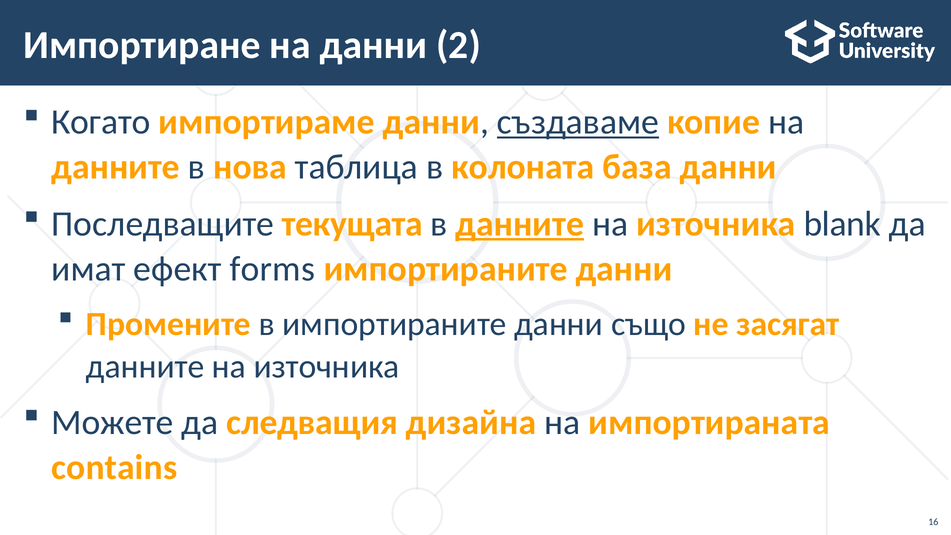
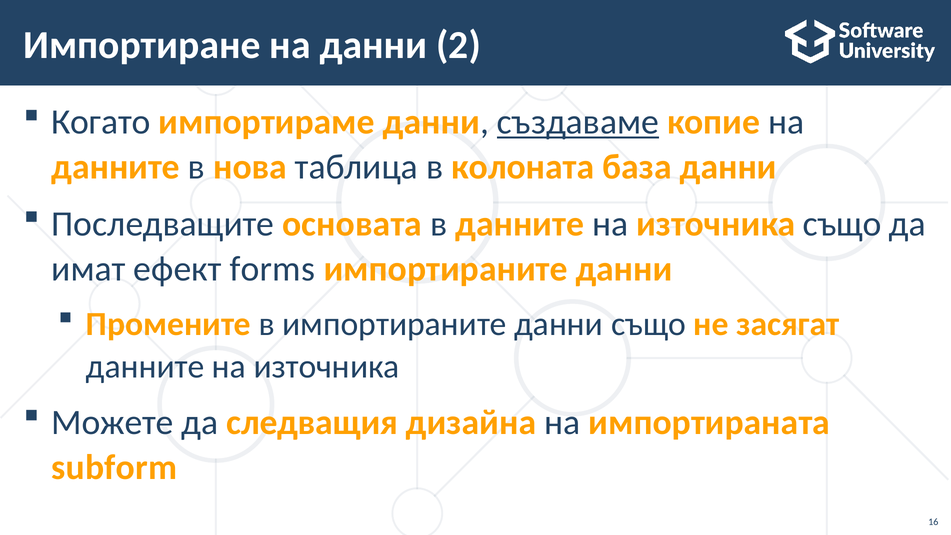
текущата: текущата -> основата (352, 224)
данните underline: present -> none (520, 224)
източника blank: blank -> също (842, 224)
contains: contains -> subform (114, 467)
